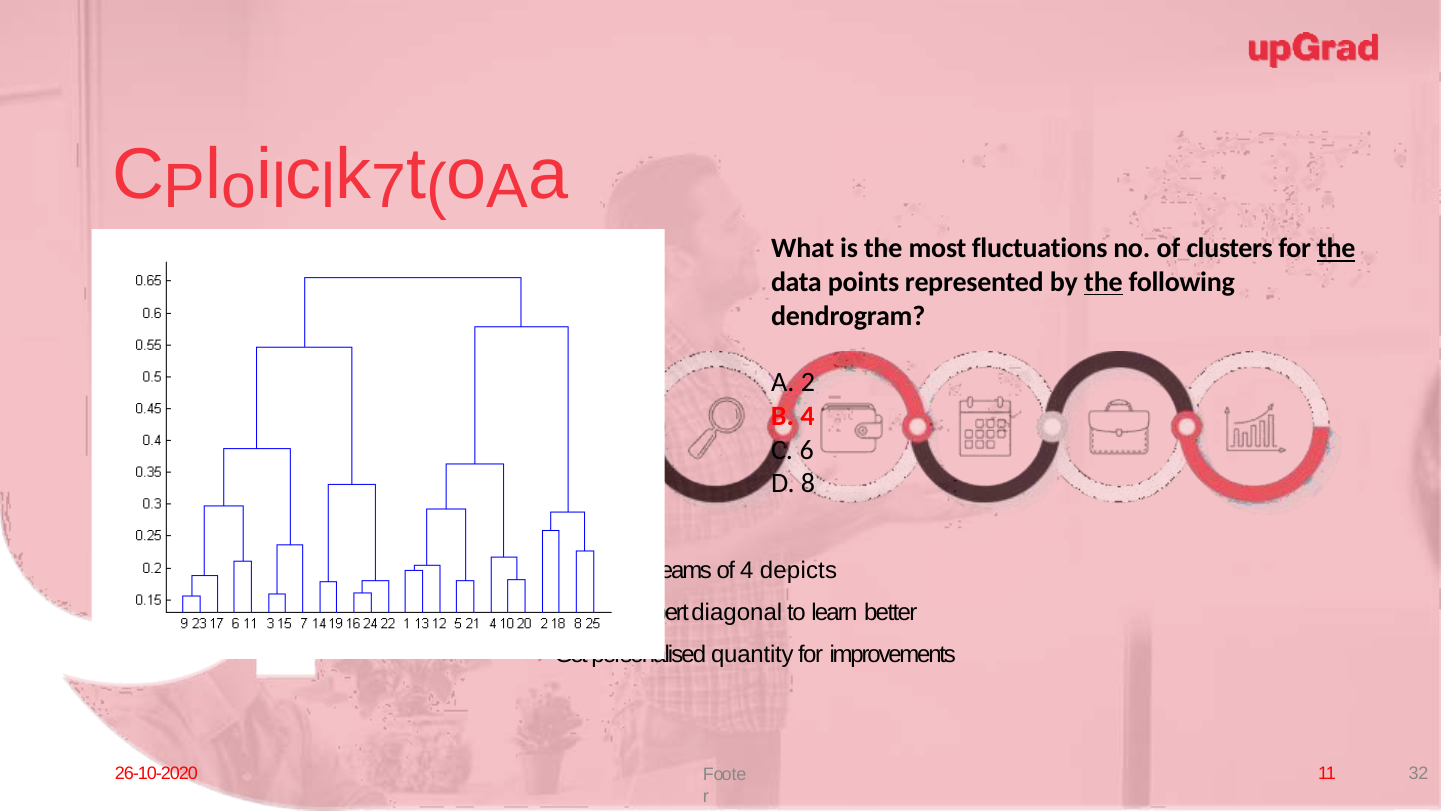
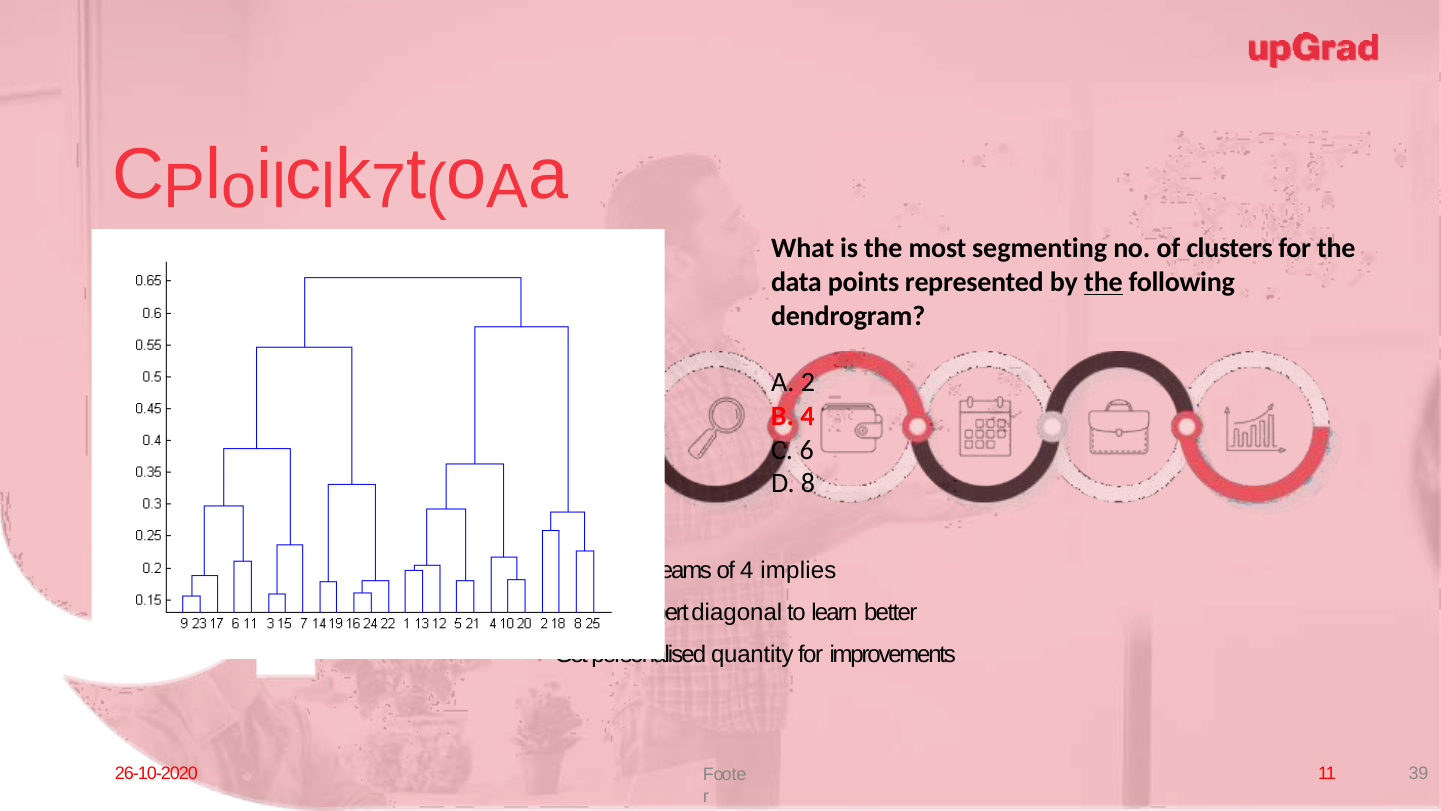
fluctuations: fluctuations -> segmenting (1040, 249)
the underline: present -> none (1336, 249)
depicts: depicts -> implies (798, 571)
32: 32 -> 39 (1418, 774)
